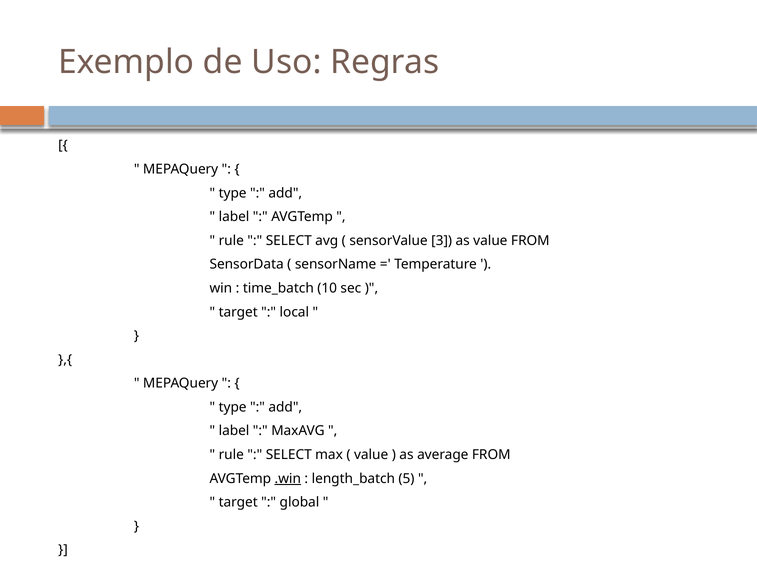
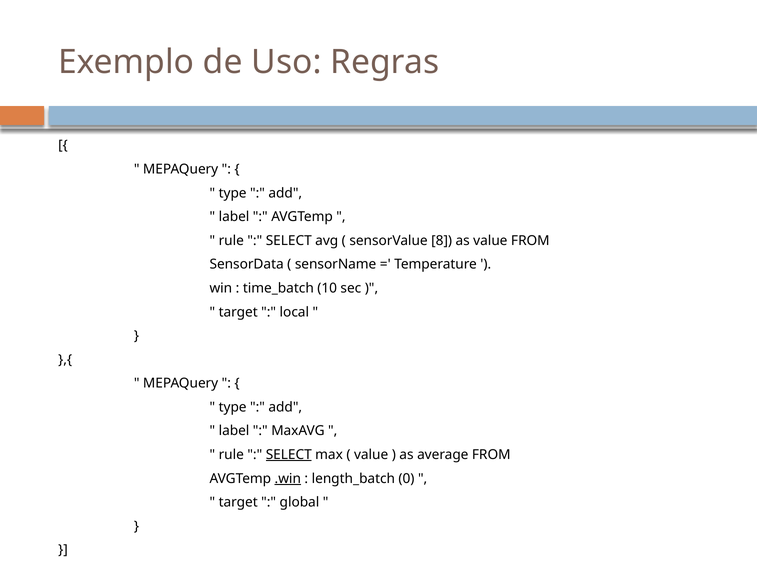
3: 3 -> 8 (442, 240)
SELECT underline: none -> present (289, 455)
5: 5 -> 0 (406, 478)
